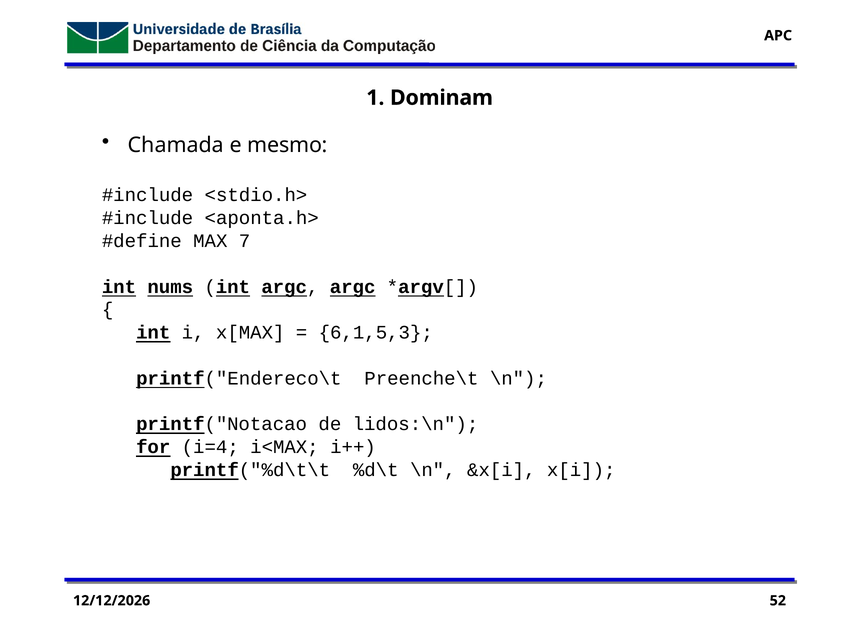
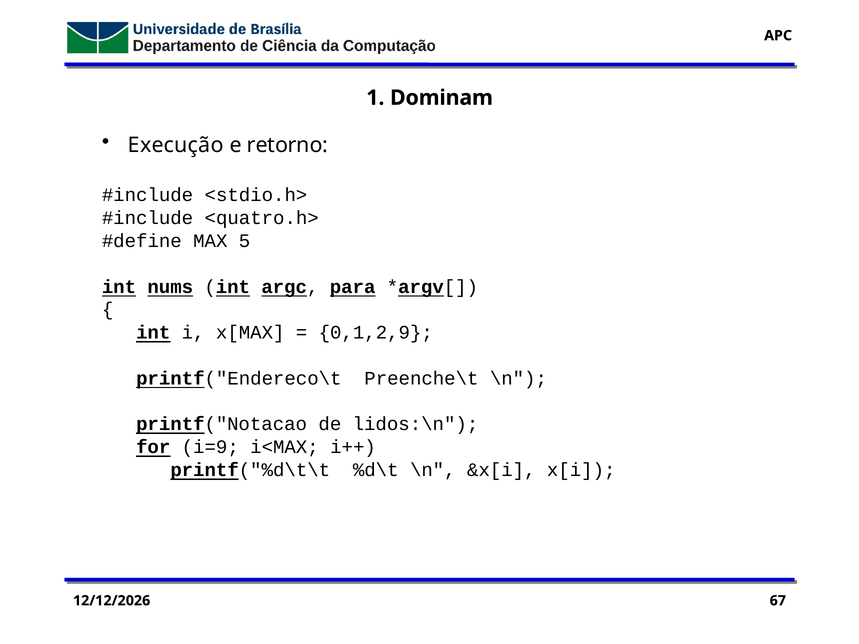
Chamada: Chamada -> Execução (176, 145)
mesmo: mesmo -> retorno (287, 145)
<aponta.h>: <aponta.h> -> <quatro.h> (262, 218)
7: 7 -> 5 (245, 241)
argc argc: argc -> para (353, 287)
6,1,5,3: 6,1,5,3 -> 0,1,2,9 (376, 333)
i=4: i=4 -> i=9 (210, 447)
52: 52 -> 67 (778, 601)
